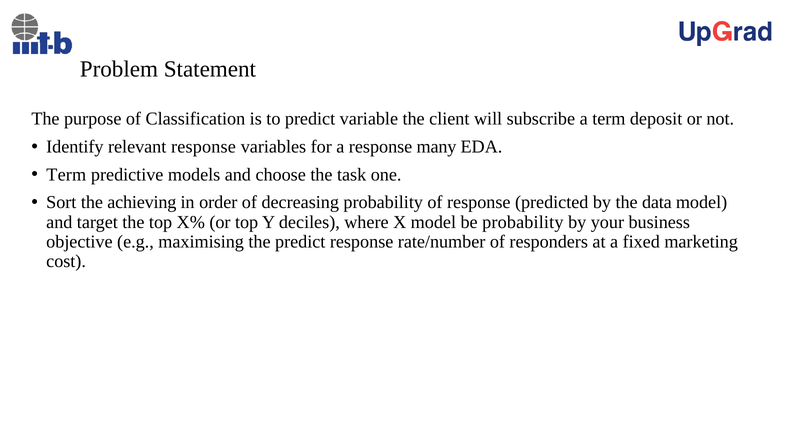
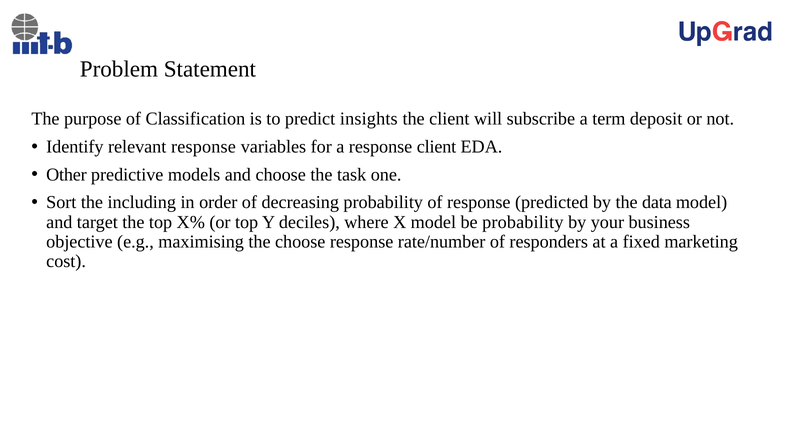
variable: variable -> insights (369, 119)
response many: many -> client (437, 147)
Term: Term -> Other (66, 175)
achieving: achieving -> including (142, 202)
the predict: predict -> choose (300, 242)
